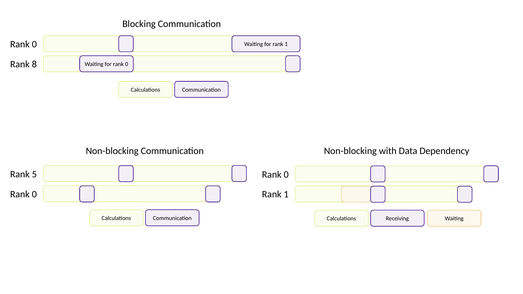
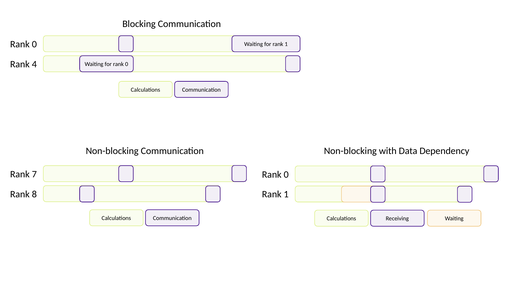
8: 8 -> 4 (34, 64)
5: 5 -> 7 (34, 174)
0: 0 -> 8 (34, 194)
